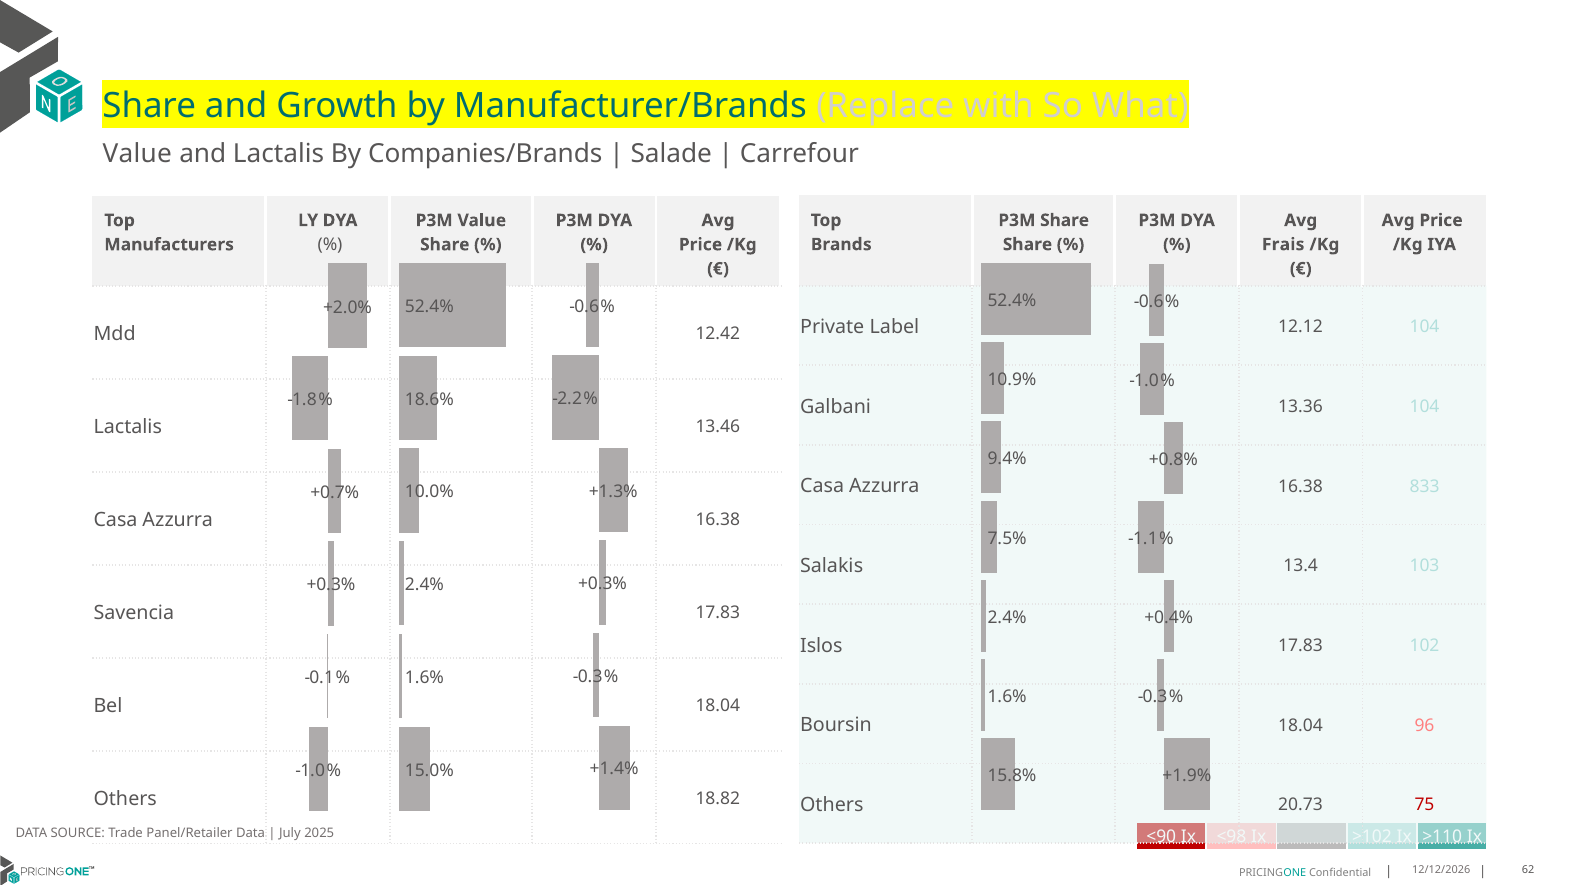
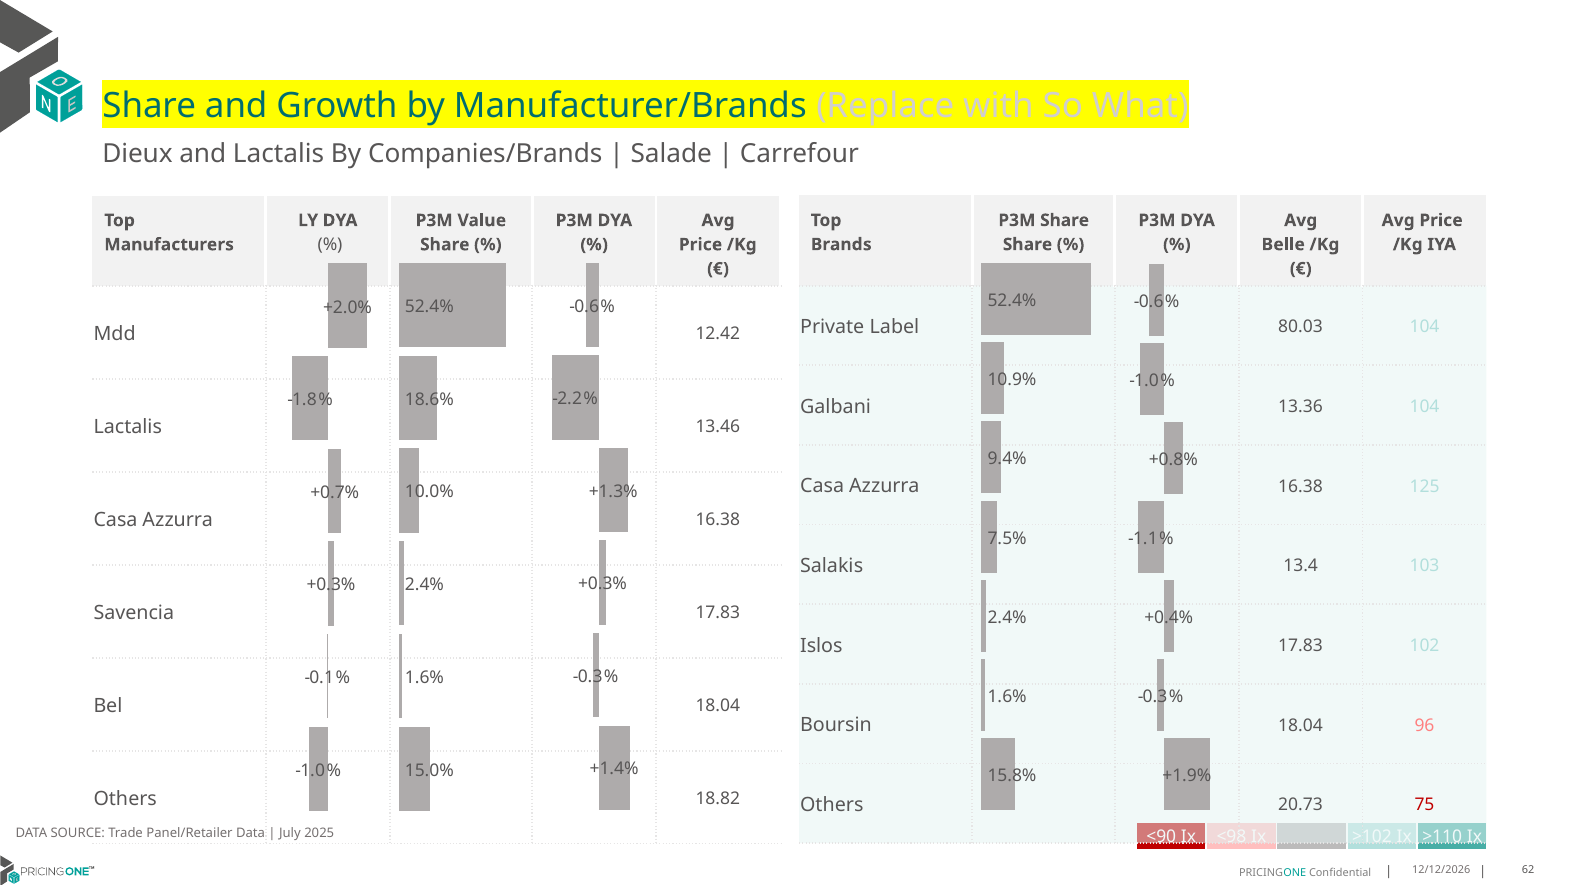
Value: Value -> Dieux (137, 153)
Frais: Frais -> Belle (1283, 244)
12.12: 12.12 -> 80.03 (1300, 327)
833: 833 -> 125 (1425, 486)
